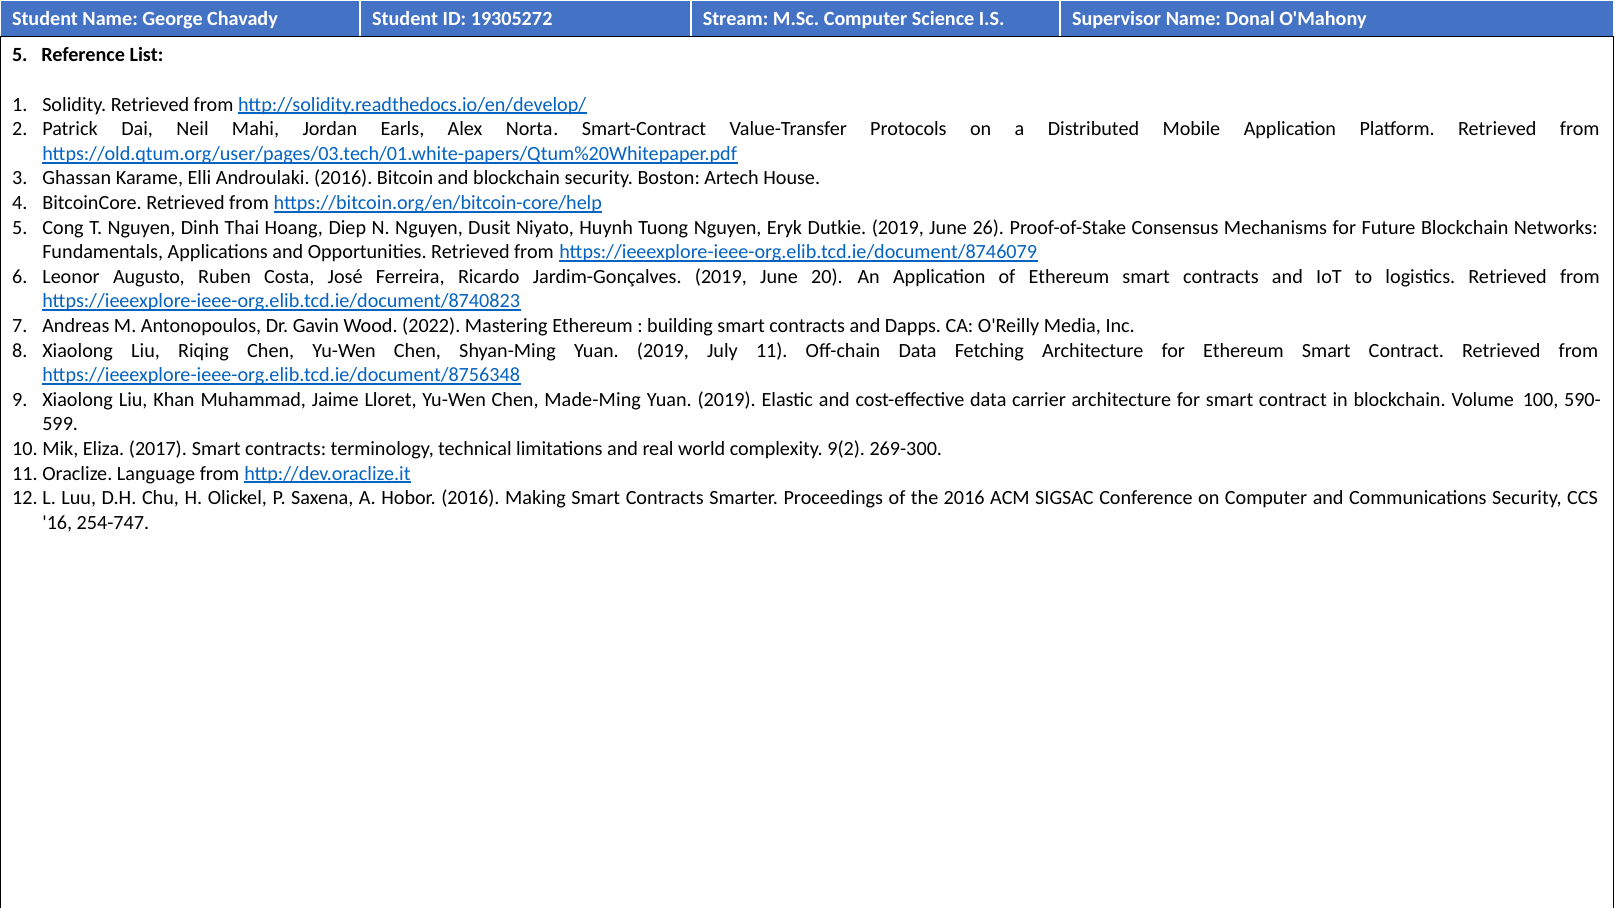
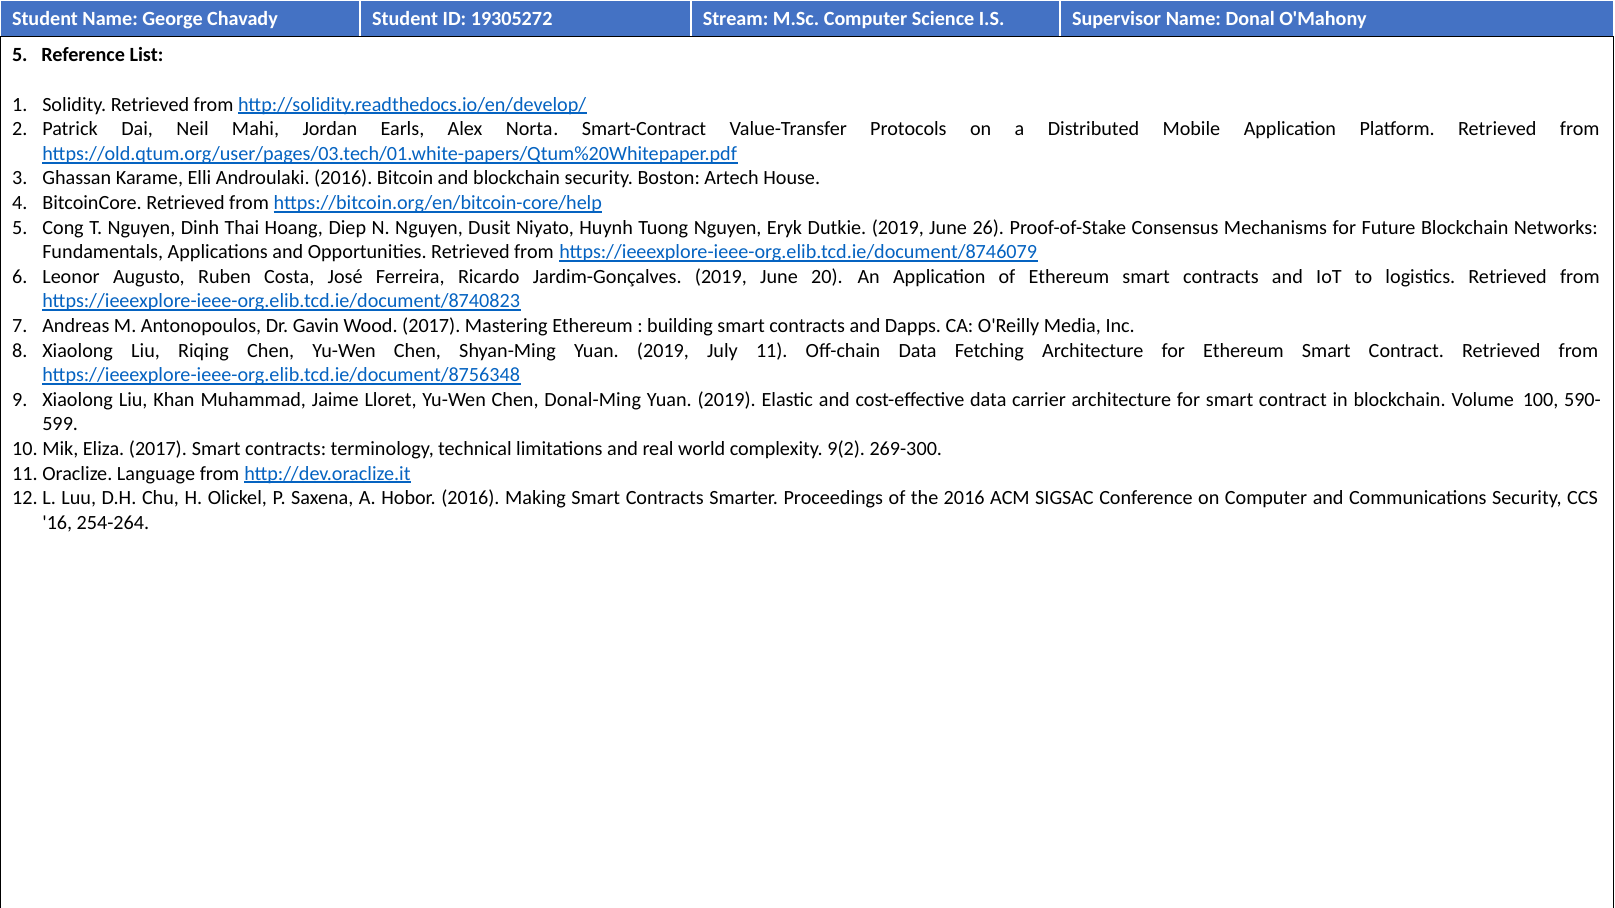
Wood 2022: 2022 -> 2017 (431, 326)
Made-Ming: Made-Ming -> Donal-Ming (593, 400)
254-747: 254-747 -> 254-264 (113, 523)
